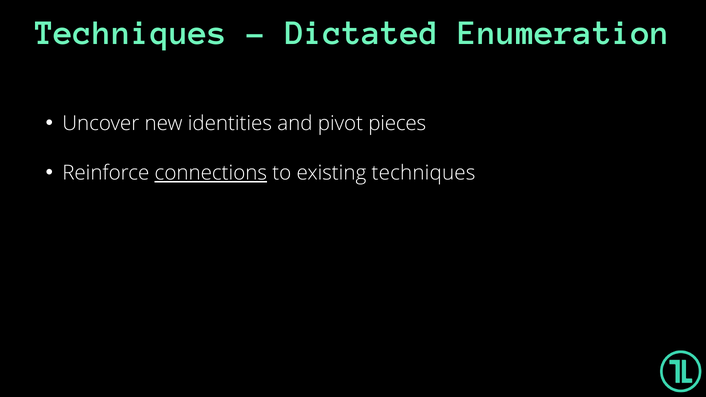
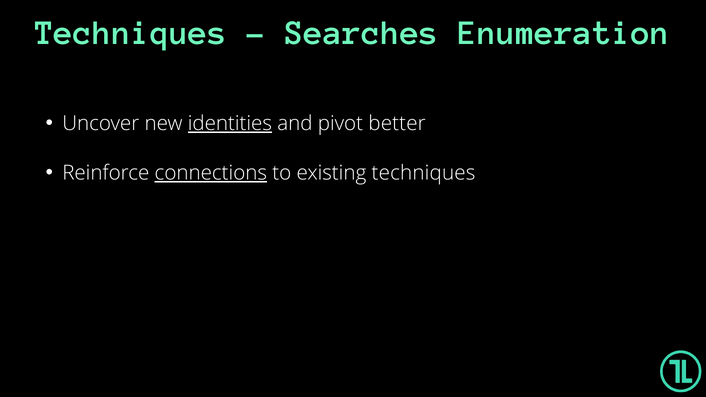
Dictated: Dictated -> Searches (362, 33)
identities underline: none -> present (230, 123)
pieces: pieces -> better (397, 123)
